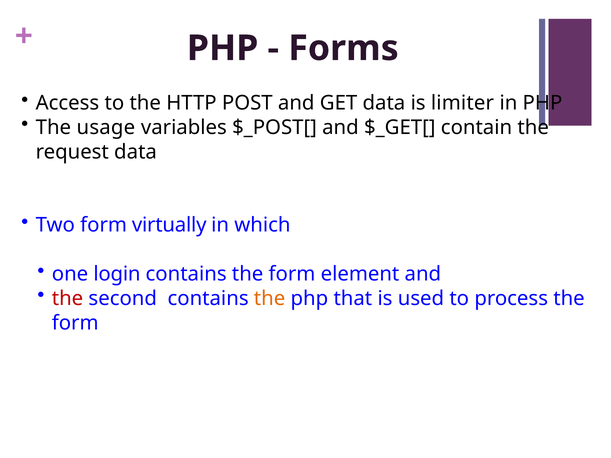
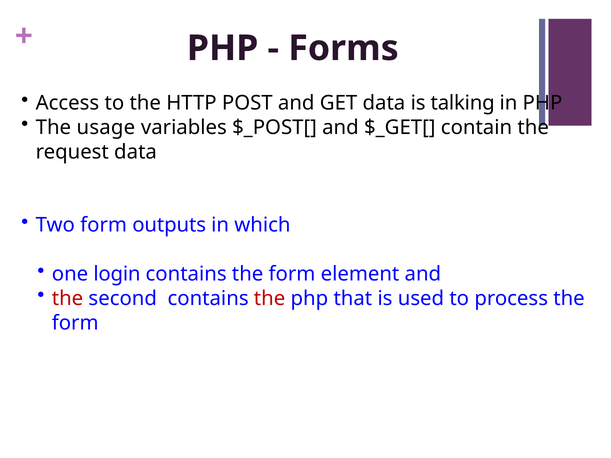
limiter: limiter -> talking (463, 103)
virtually: virtually -> outputs (169, 225)
the colour: orange -> red (270, 299)
